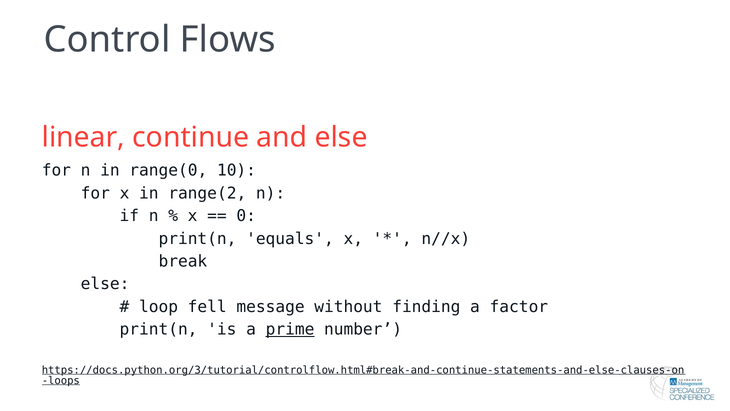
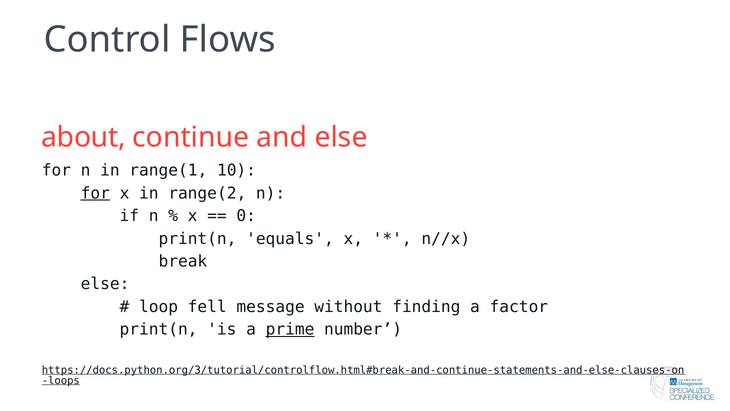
linear: linear -> about (83, 137)
range(0: range(0 -> range(1 (168, 170)
for underline: none -> present (95, 193)
